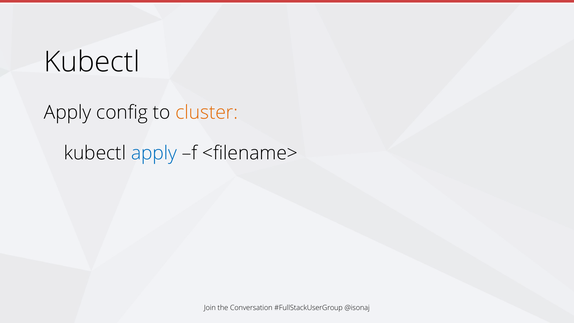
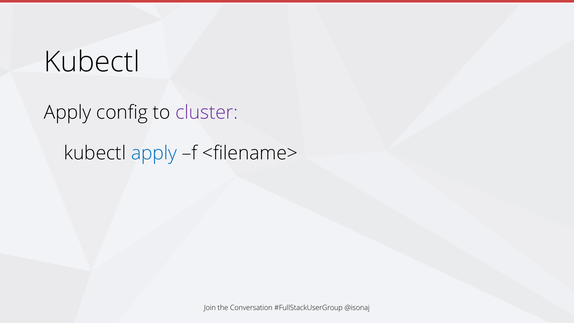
cluster colour: orange -> purple (207, 113)
